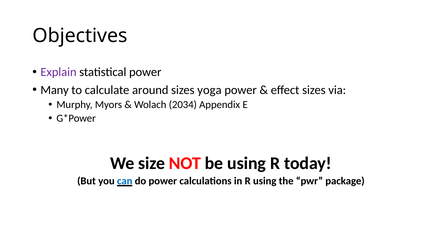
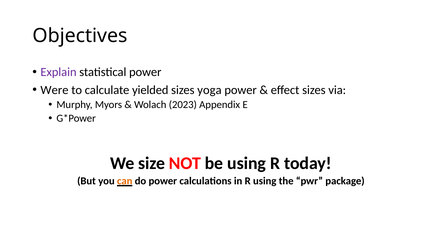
Many: Many -> Were (54, 90)
around: around -> yielded (150, 90)
2034: 2034 -> 2023 (183, 105)
can colour: blue -> orange (125, 181)
